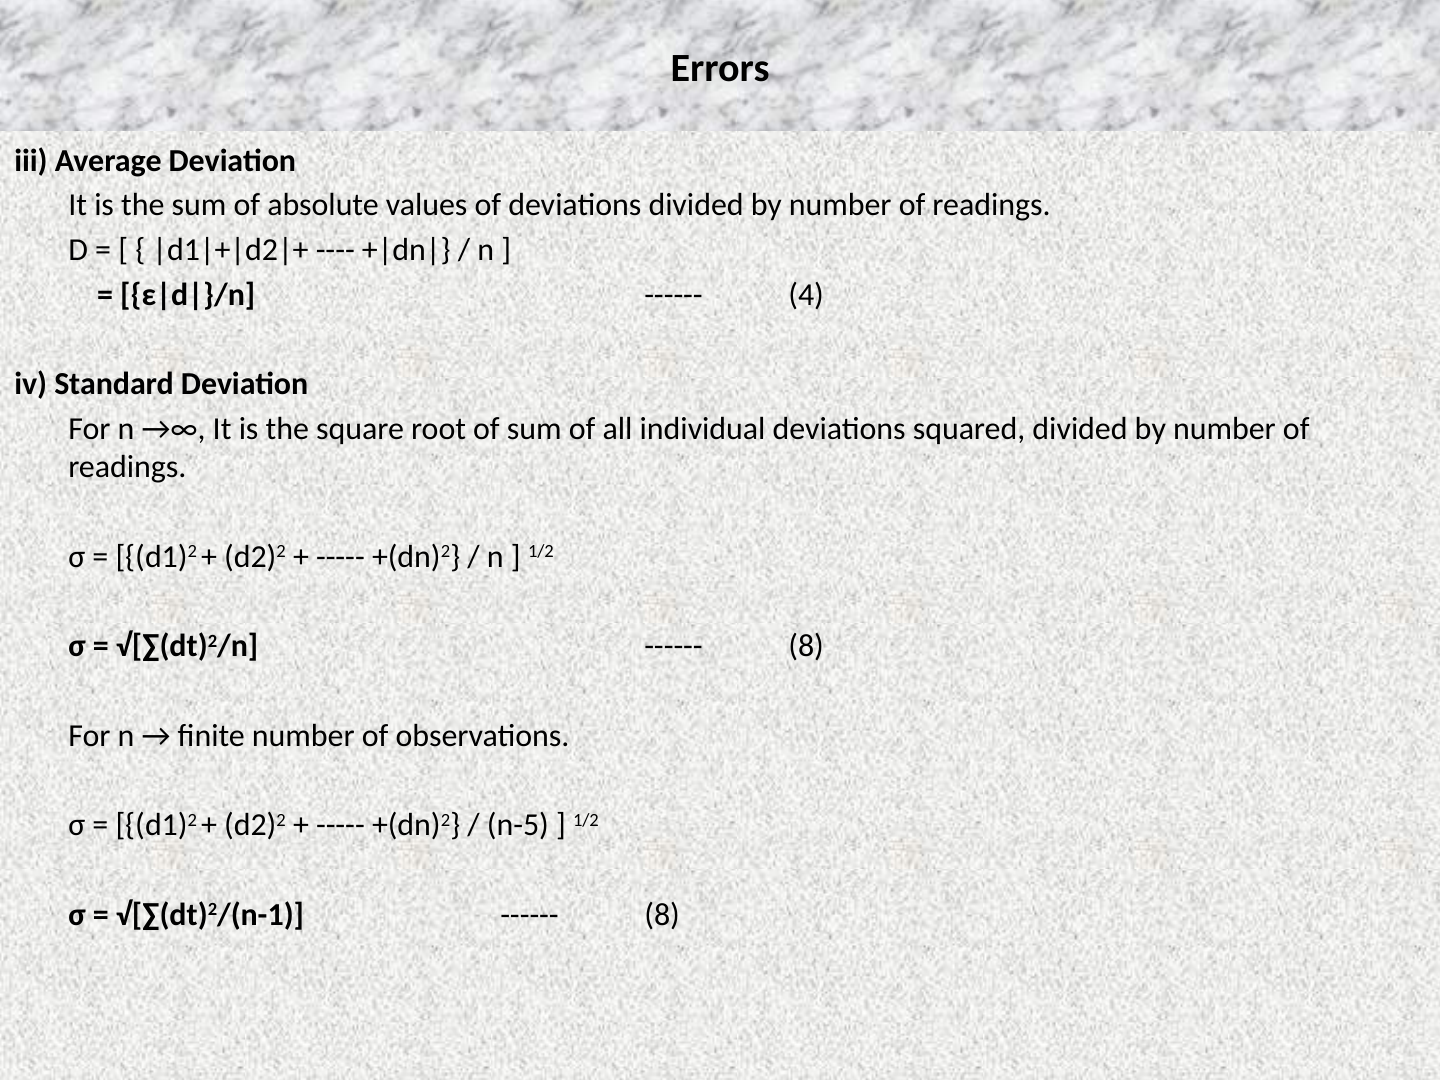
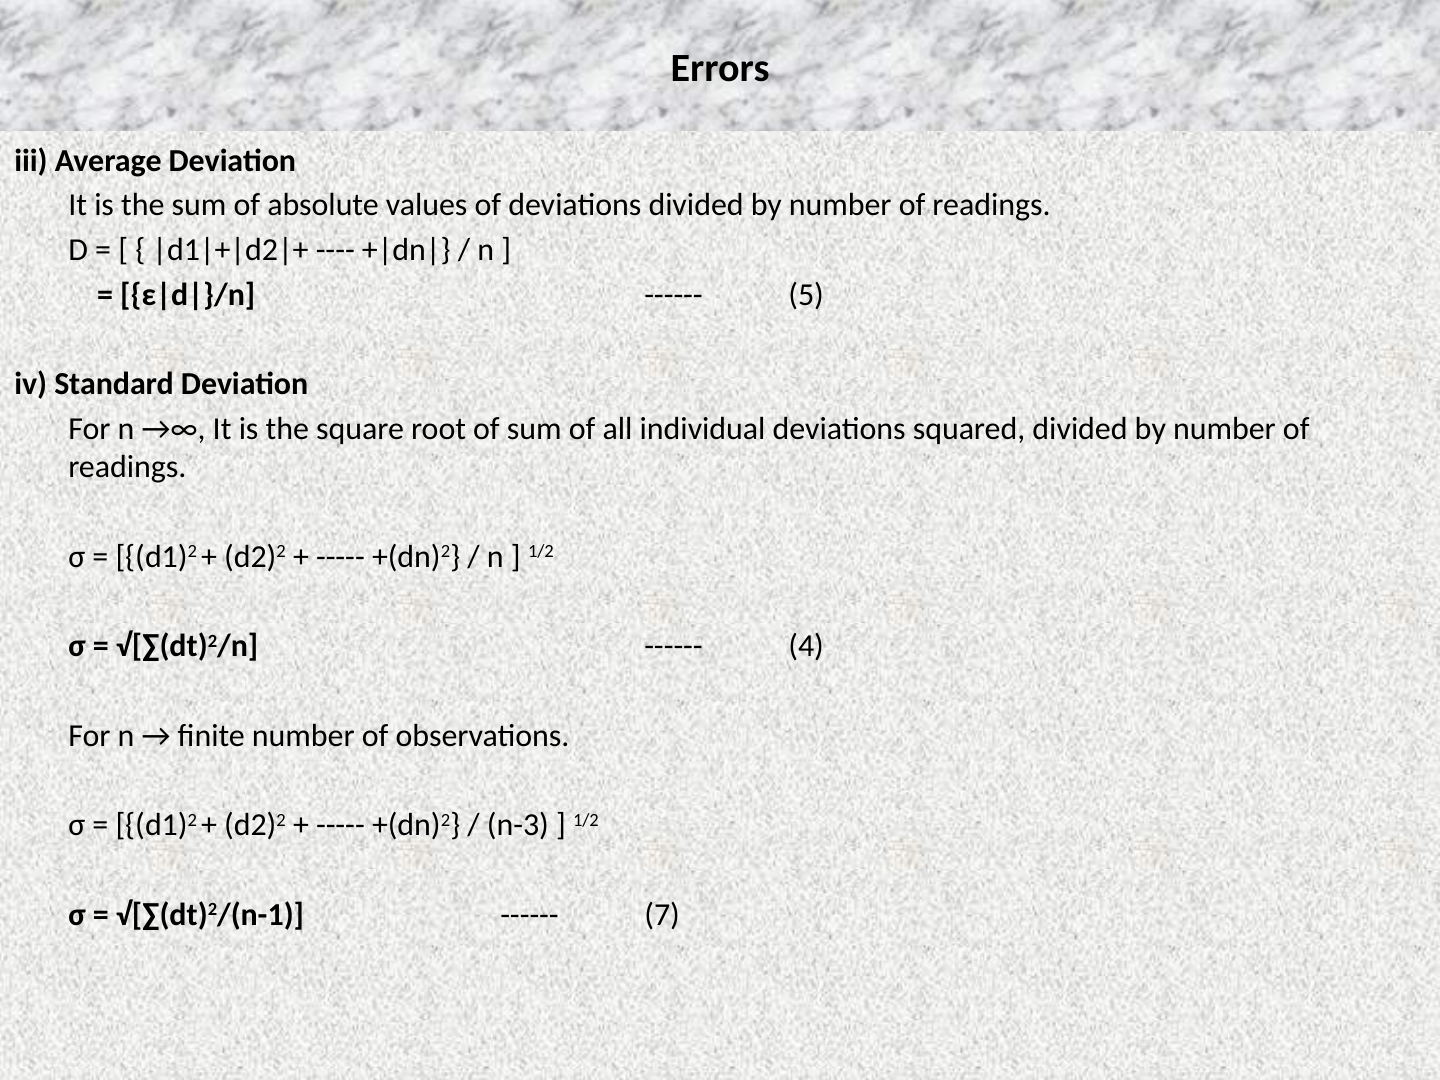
4: 4 -> 5 (806, 295)
8: 8 -> 4 (806, 646)
n-5: n-5 -> n-3 (518, 825)
8: 8 -> 7 (662, 915)
